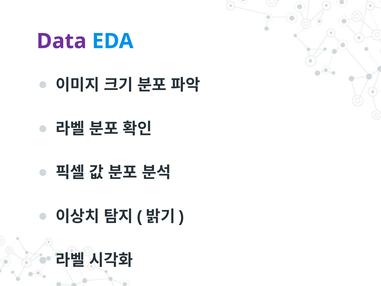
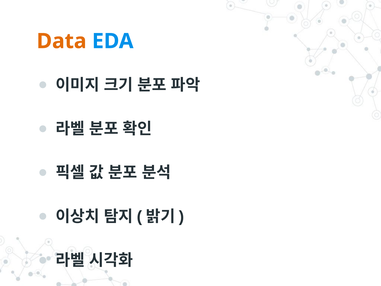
Data colour: purple -> orange (62, 41)
